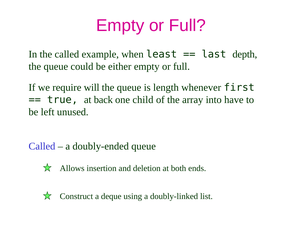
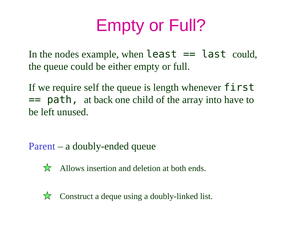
the called: called -> nodes (67, 54)
last depth: depth -> could (245, 54)
will: will -> self (92, 88)
true: true -> path (62, 100)
Called: Called -> Parent (42, 147)
